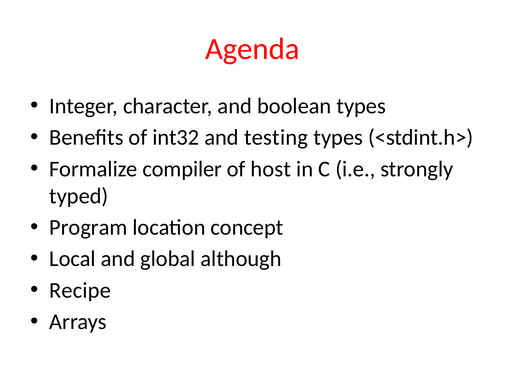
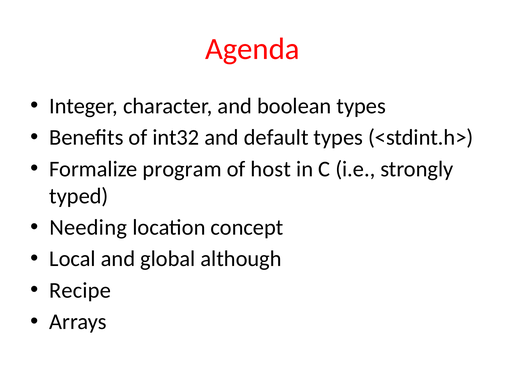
testing: testing -> default (276, 137)
compiler: compiler -> program (182, 169)
Program: Program -> Needing (88, 227)
